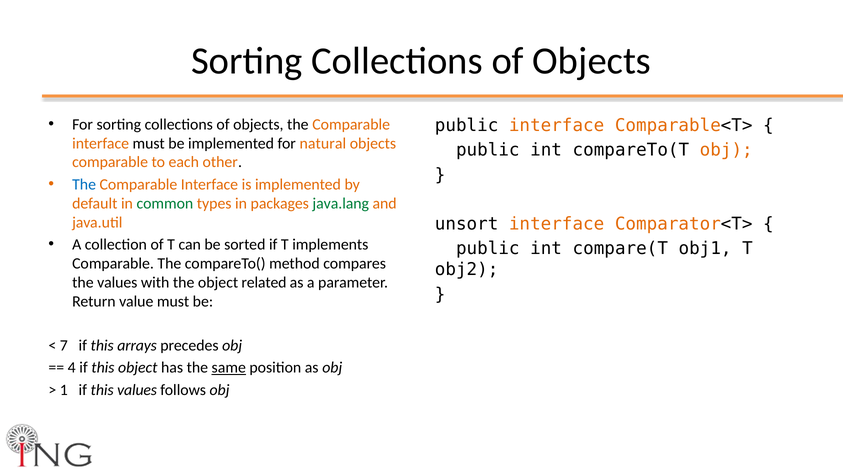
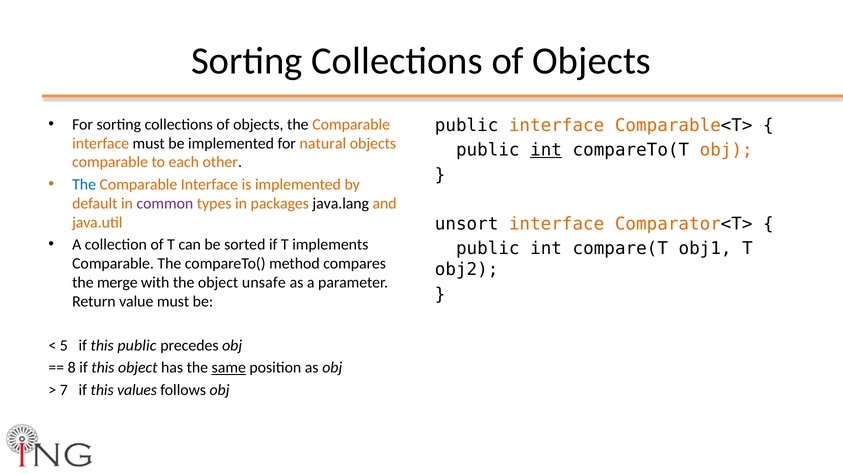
int underline: none -> present (546, 150)
common colour: green -> purple (165, 203)
java.lang colour: green -> black (341, 203)
the values: values -> merge (117, 282)
related: related -> unsafe (264, 282)
7: 7 -> 5 (64, 346)
this arrays: arrays -> public (137, 346)
4: 4 -> 8 (72, 368)
1: 1 -> 7 (64, 390)
